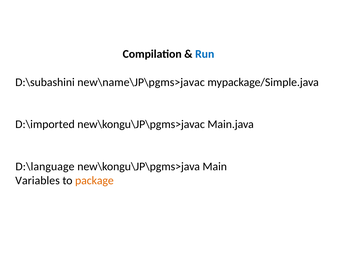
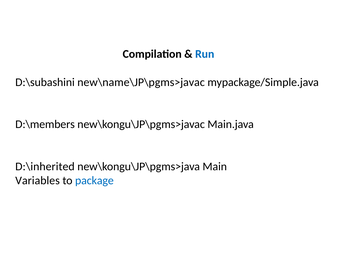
D:\imported: D:\imported -> D:\members (45, 124)
D:\language: D:\language -> D:\inherited (45, 166)
package colour: orange -> blue (94, 180)
